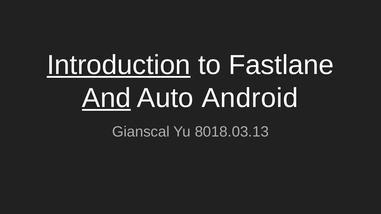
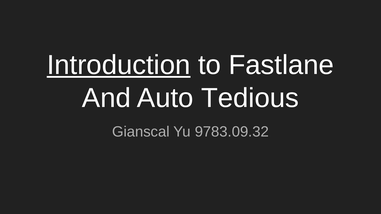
And underline: present -> none (106, 98)
Android: Android -> Tedious (250, 98)
8018.03.13: 8018.03.13 -> 9783.09.32 (232, 132)
